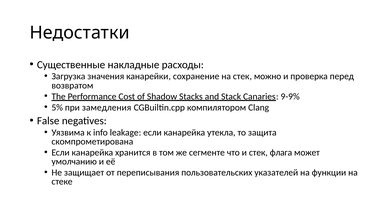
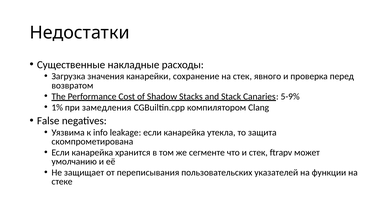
можно: можно -> явного (268, 76)
9-9%: 9-9% -> 5-9% (290, 96)
5%: 5% -> 1% (57, 107)
флага: флага -> ftrapv (281, 152)
